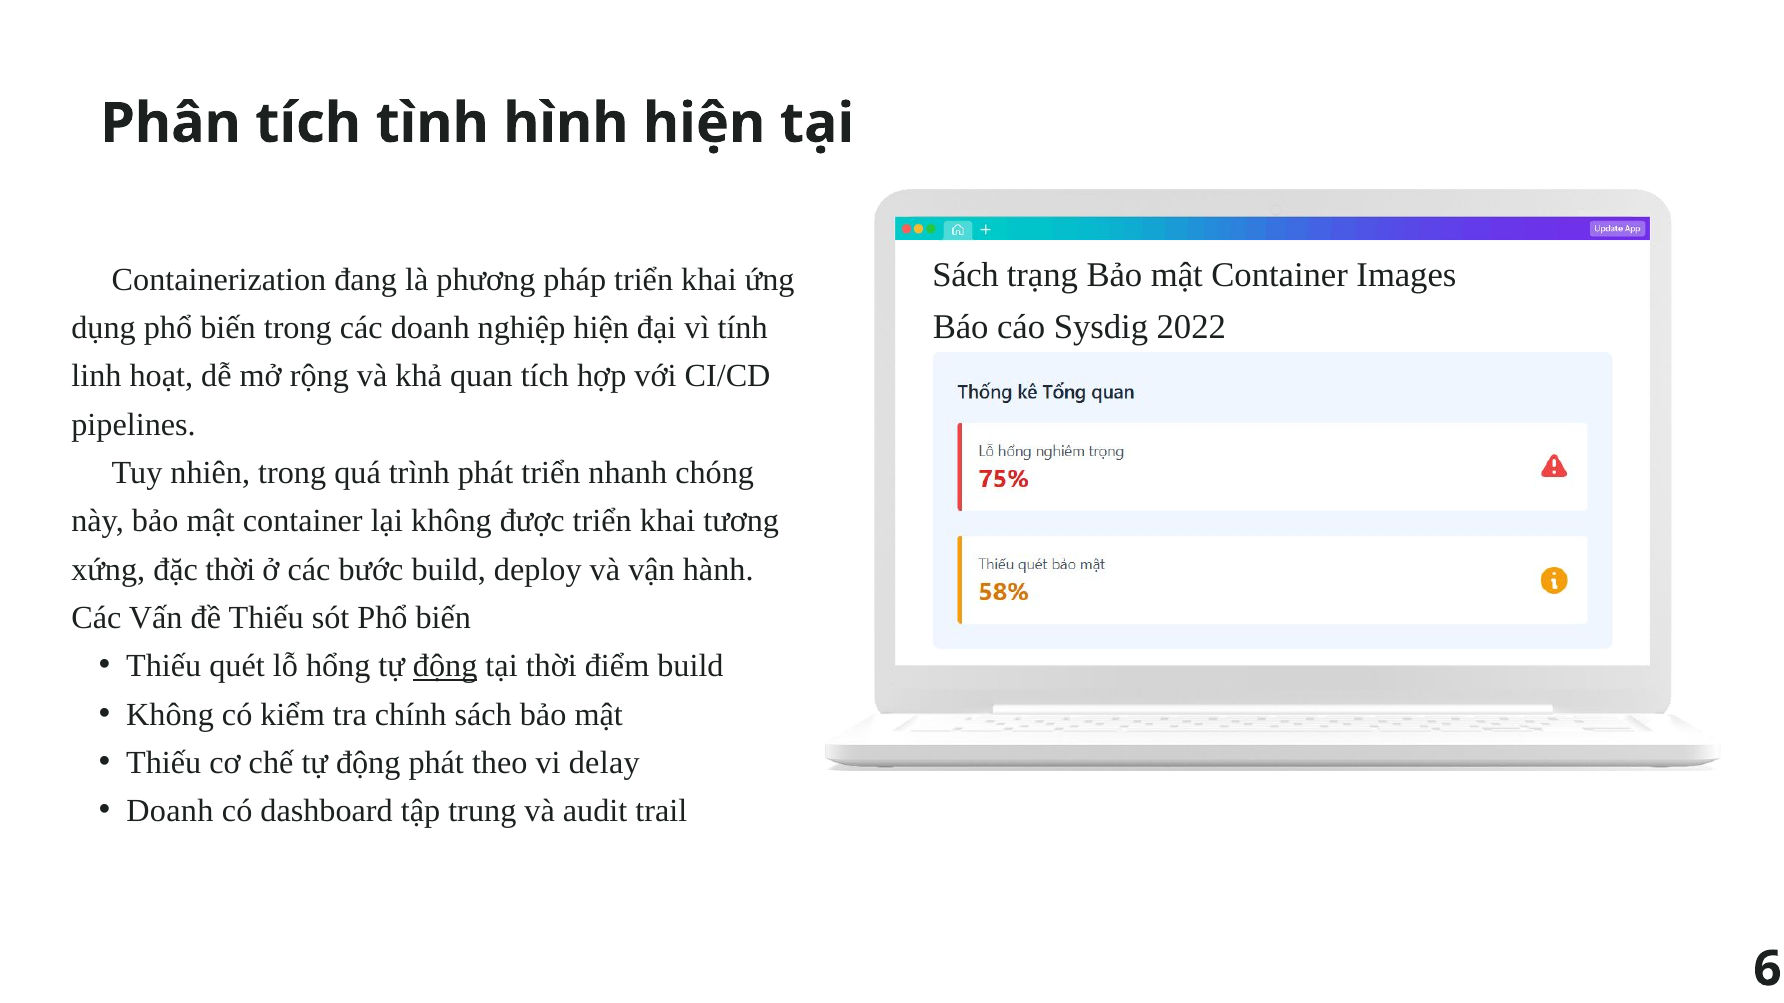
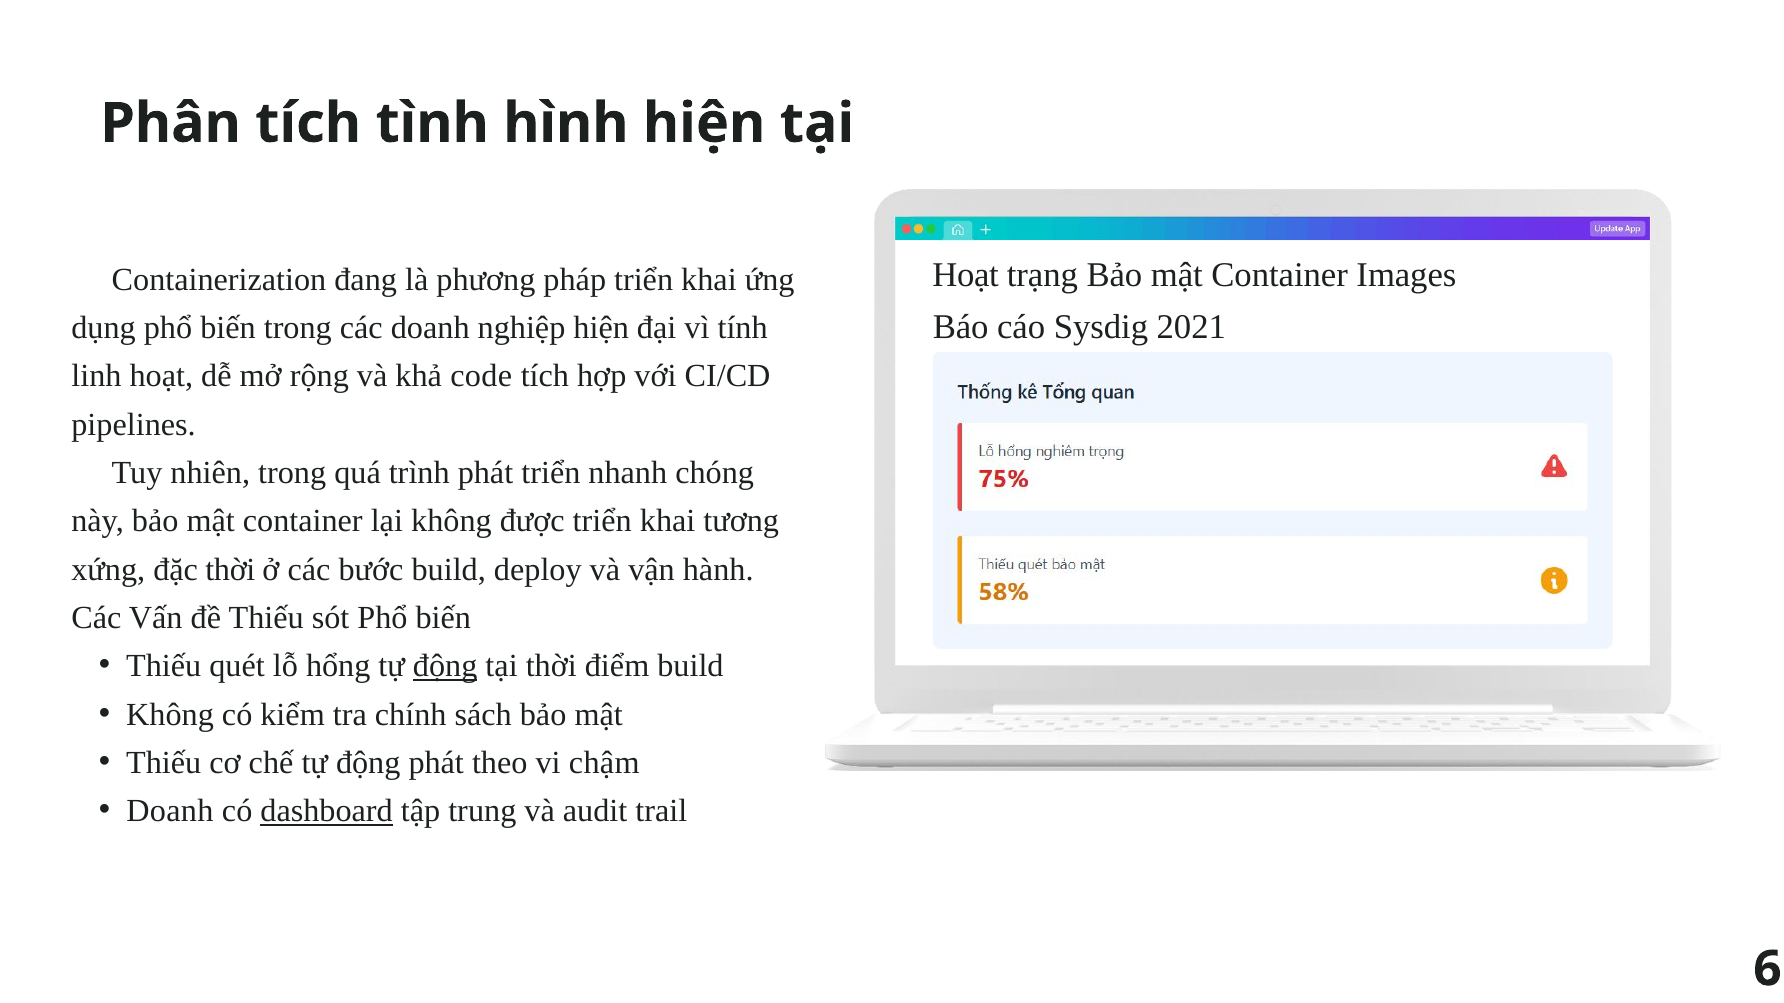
Sách: Sách -> Hoạt (966, 275)
2022: 2022 -> 2021 (1191, 327)
quan: quan -> code (481, 377)
delay: delay -> chậm (604, 763)
dashboard underline: none -> present (327, 811)
